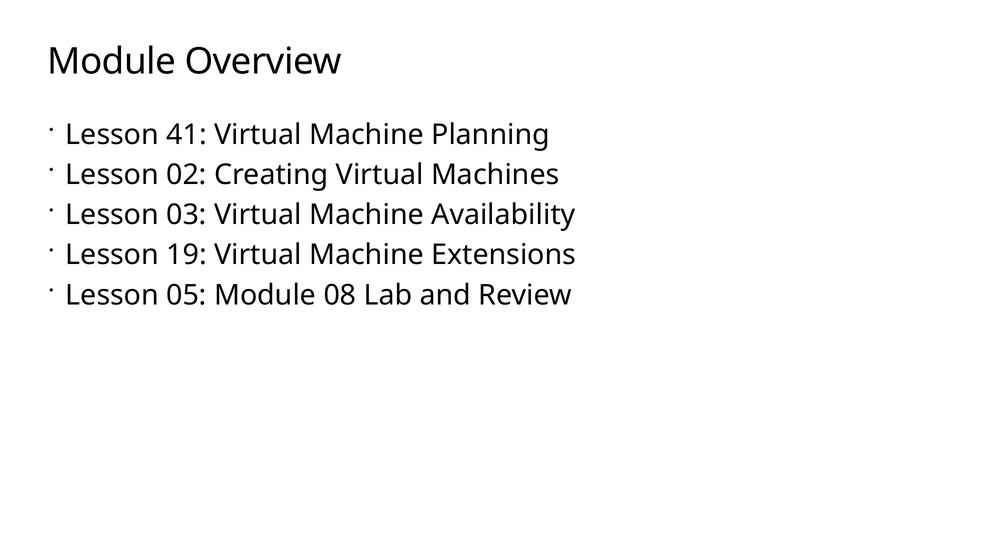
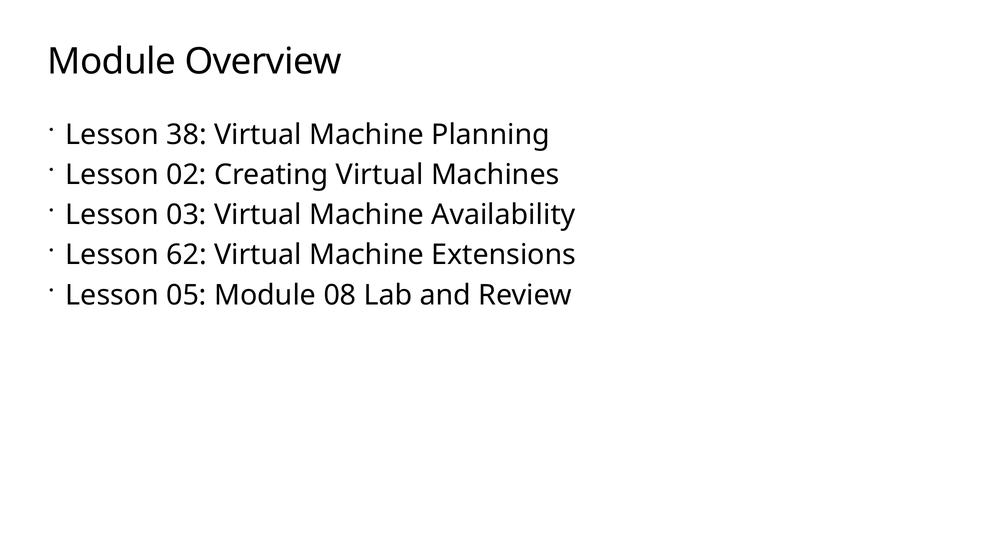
41: 41 -> 38 (187, 135)
19: 19 -> 62 (187, 255)
